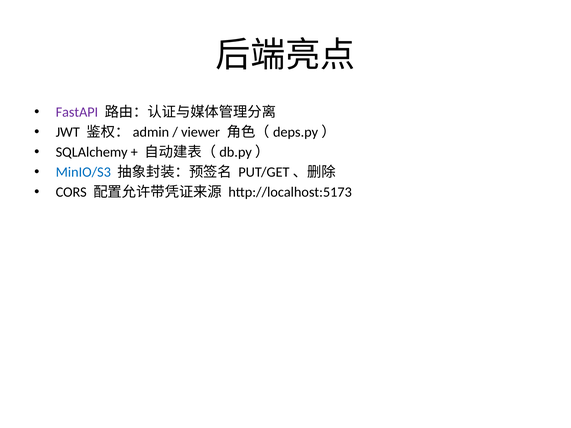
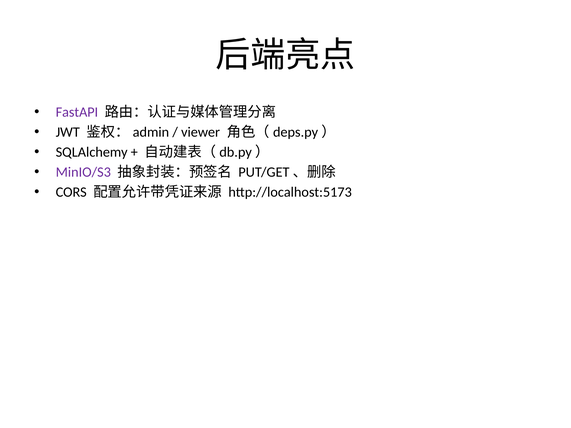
MinIO/S3 colour: blue -> purple (83, 172)
